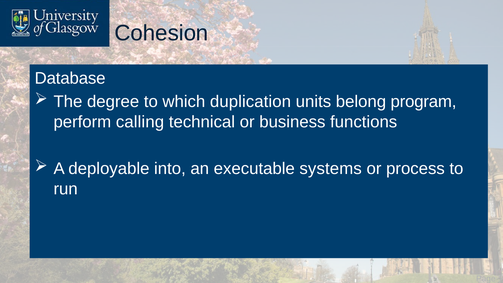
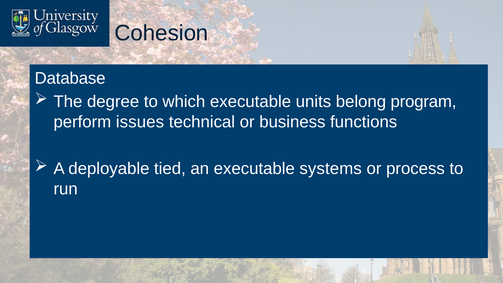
which duplication: duplication -> executable (251, 102)
calling: calling -> issues (140, 122)
into: into -> tied (170, 169)
